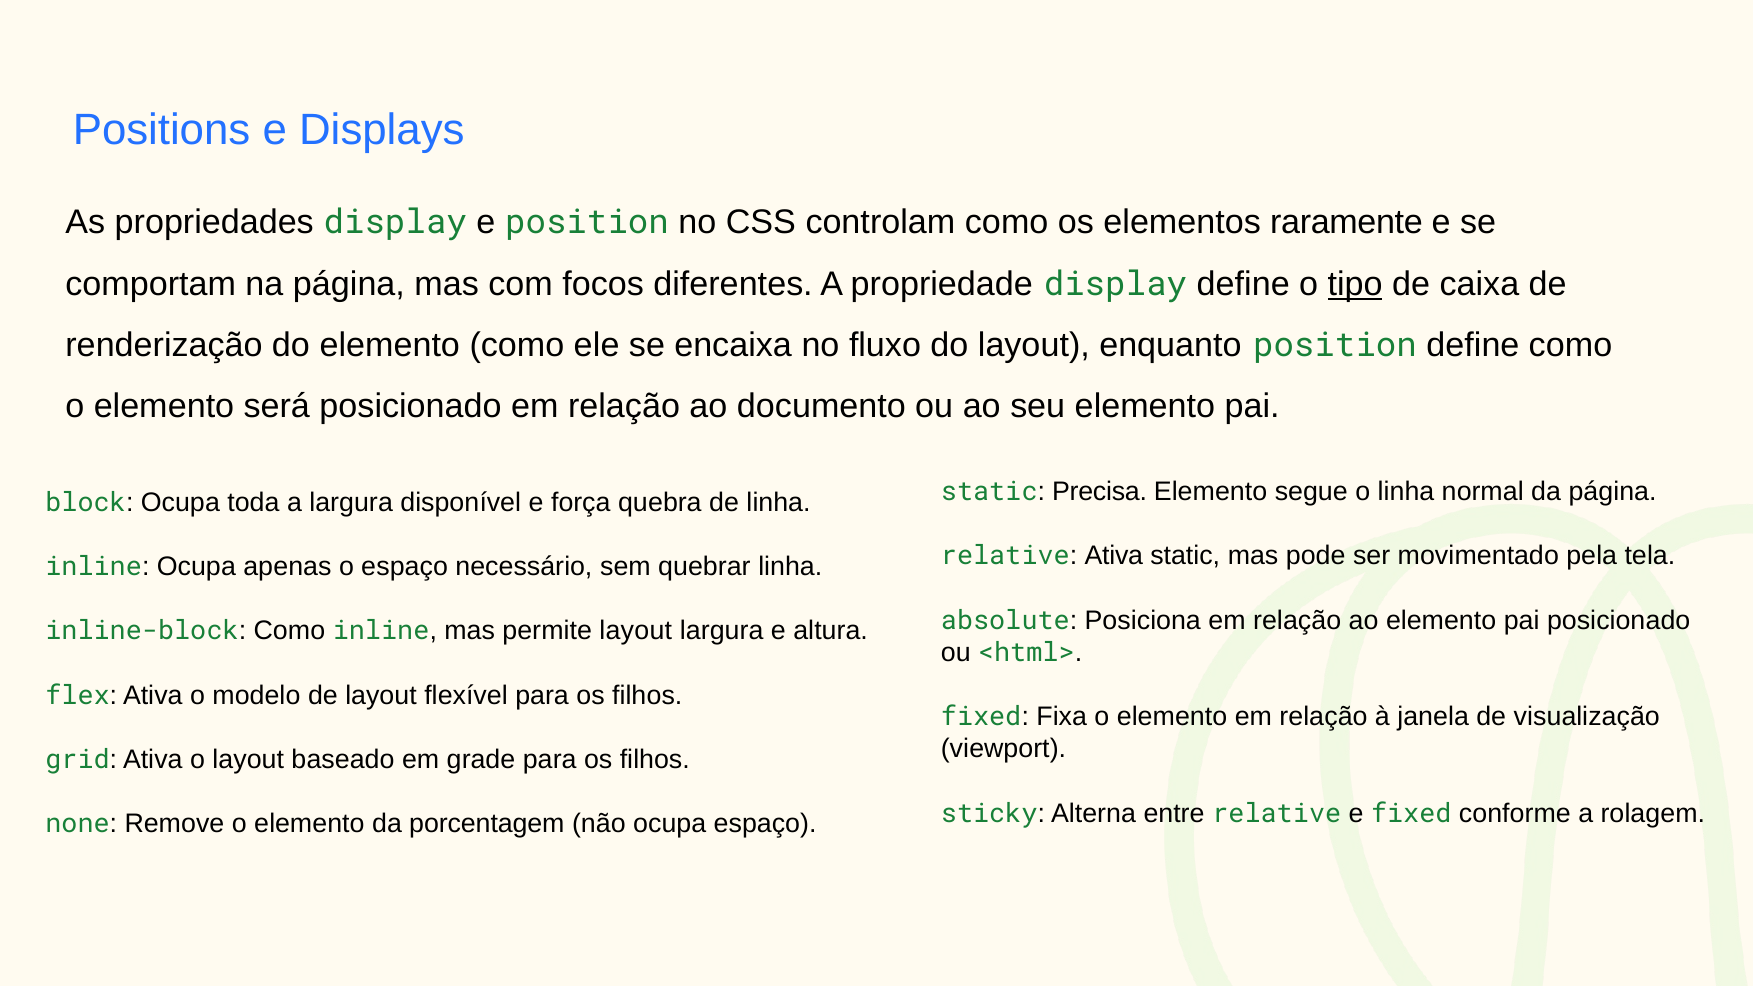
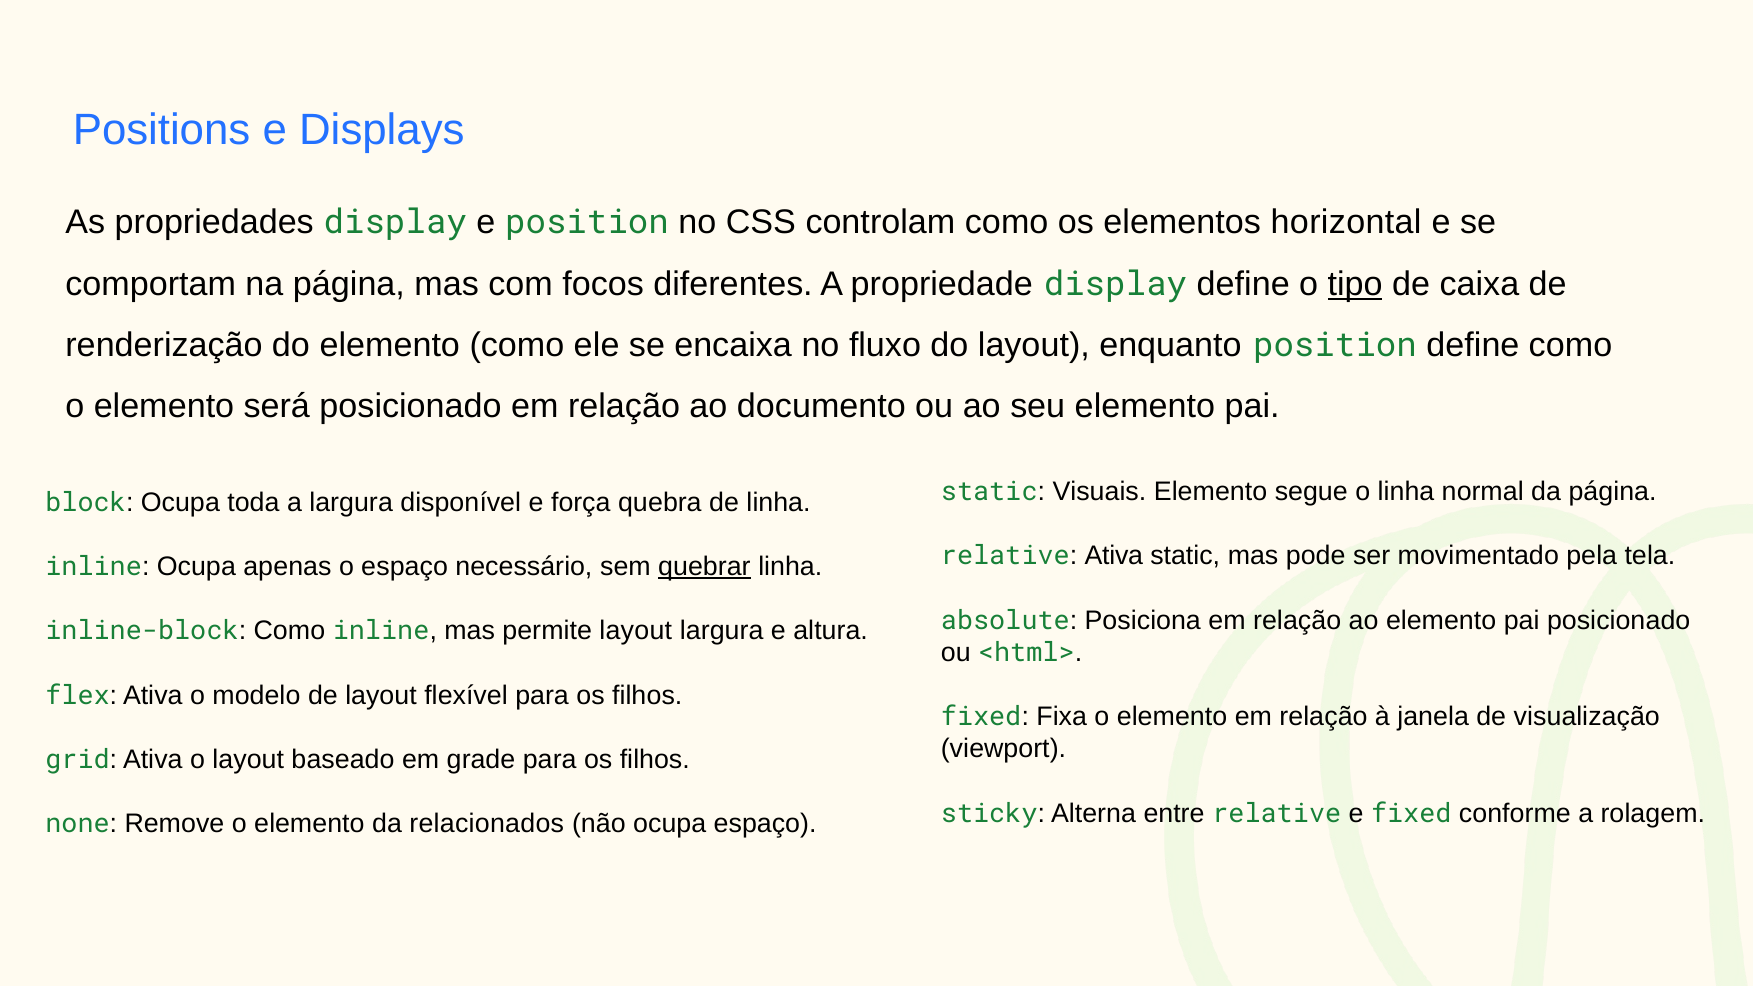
raramente: raramente -> horizontal (1346, 223)
Precisa: Precisa -> Visuais (1099, 492)
quebrar underline: none -> present (704, 567)
porcentagem: porcentagem -> relacionados (487, 824)
